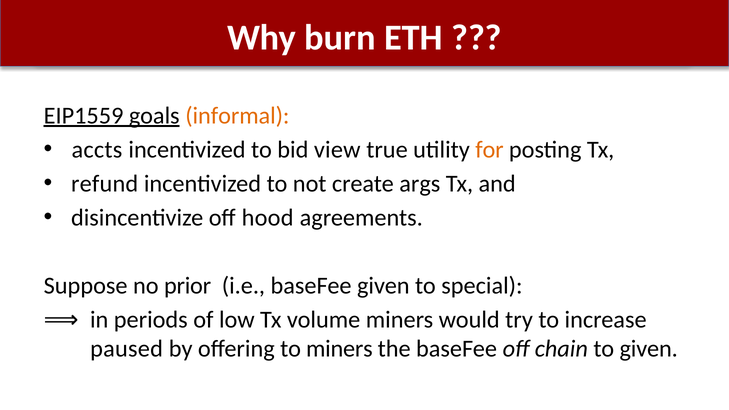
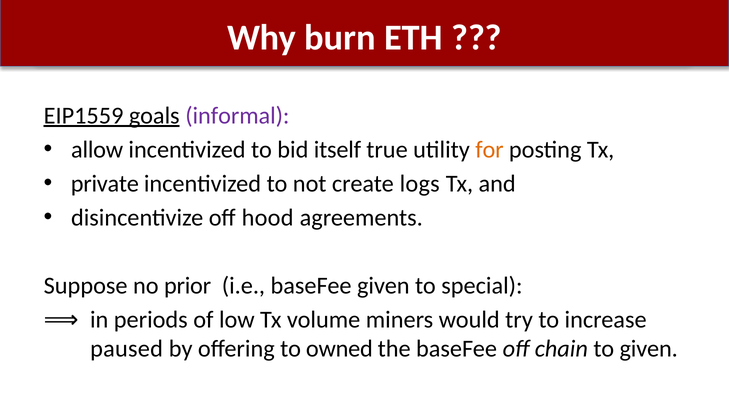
informal colour: orange -> purple (237, 116)
accts: accts -> allow (97, 150)
view: view -> itself (337, 150)
refund: refund -> private (105, 184)
args: args -> logs (420, 184)
to miners: miners -> owned (339, 349)
